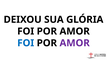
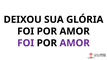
FOI colour: blue -> purple (26, 43)
